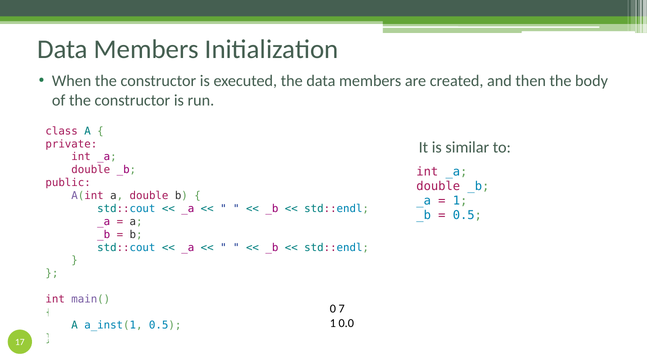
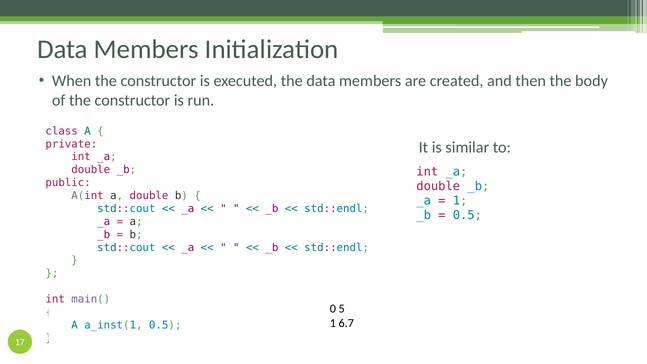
7: 7 -> 5 (342, 309)
0.0: 0.0 -> 6.7 (346, 323)
